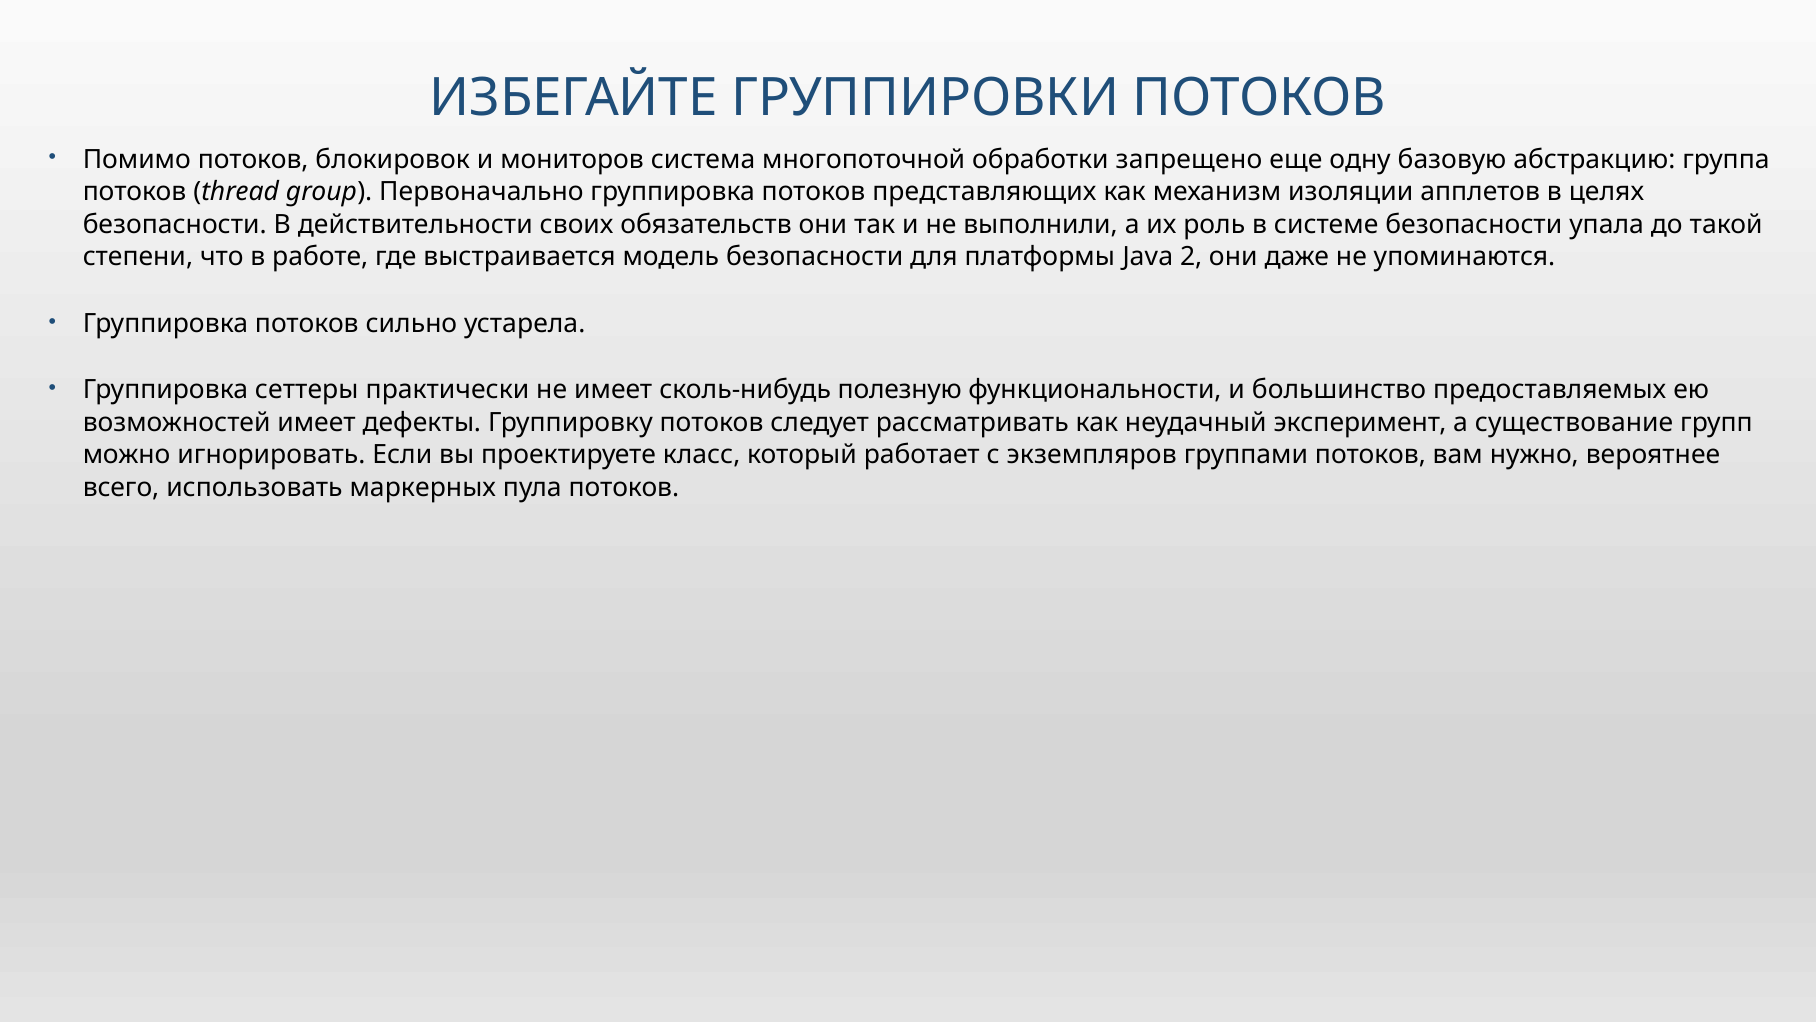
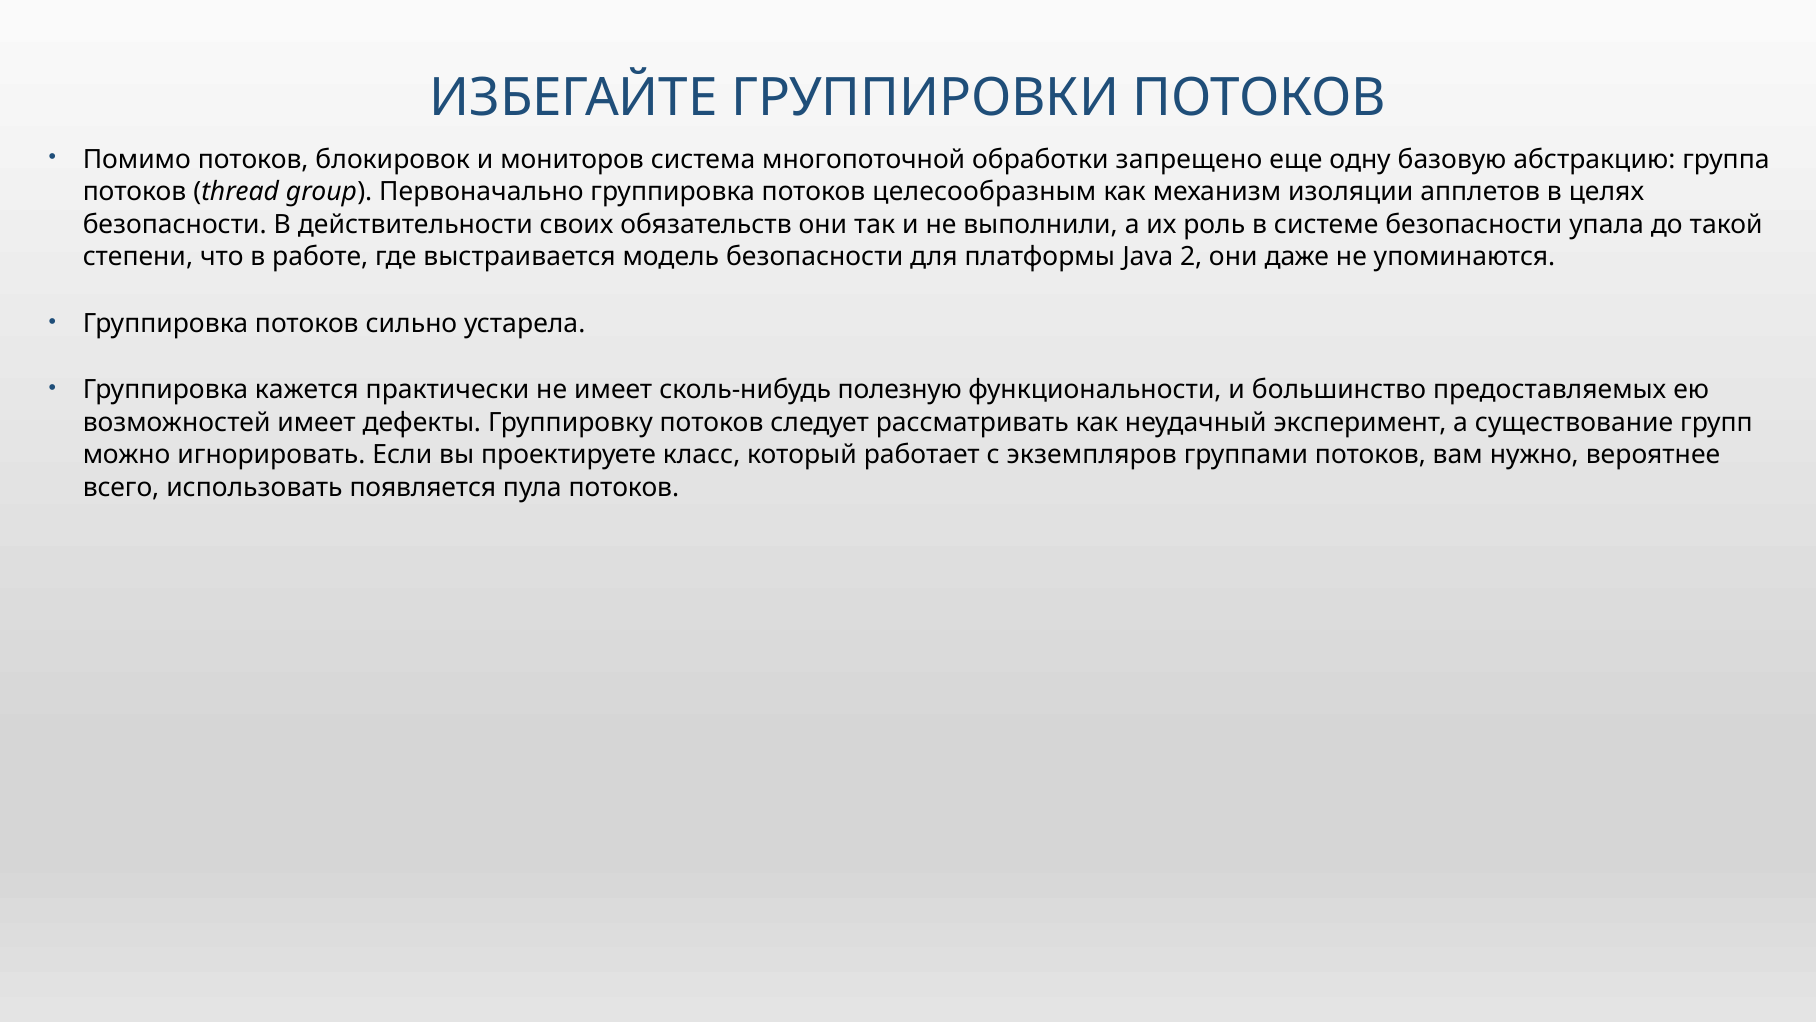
представляющих: представляющих -> целесообразным (984, 192)
сеттеры: сеттеры -> кажется (307, 390)
маркерных: маркерных -> появляется (423, 488)
